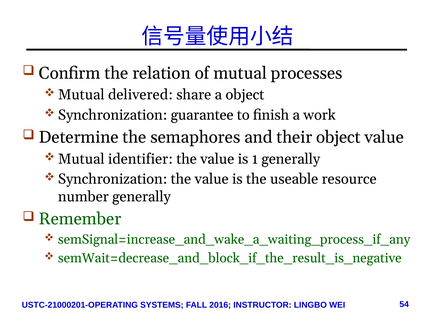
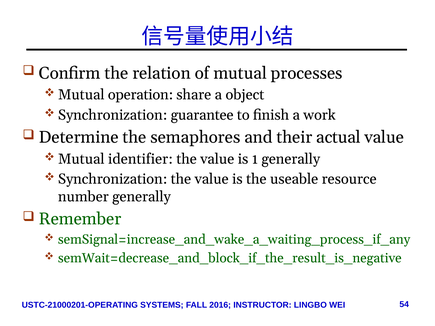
delivered: delivered -> operation (141, 95)
their object: object -> actual (338, 137)
